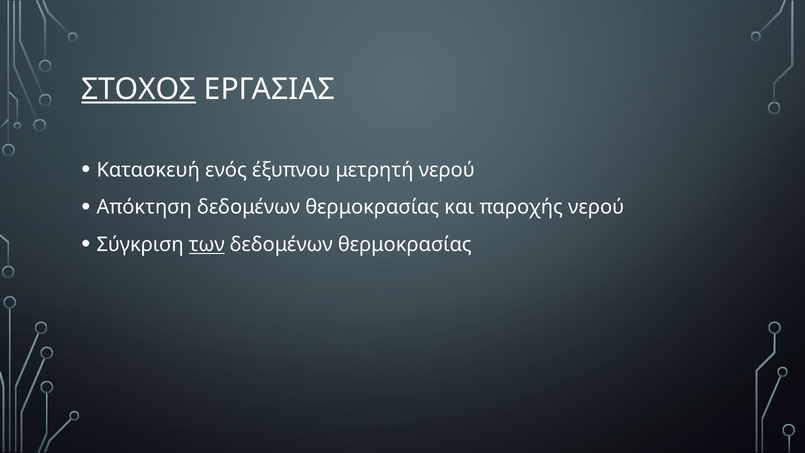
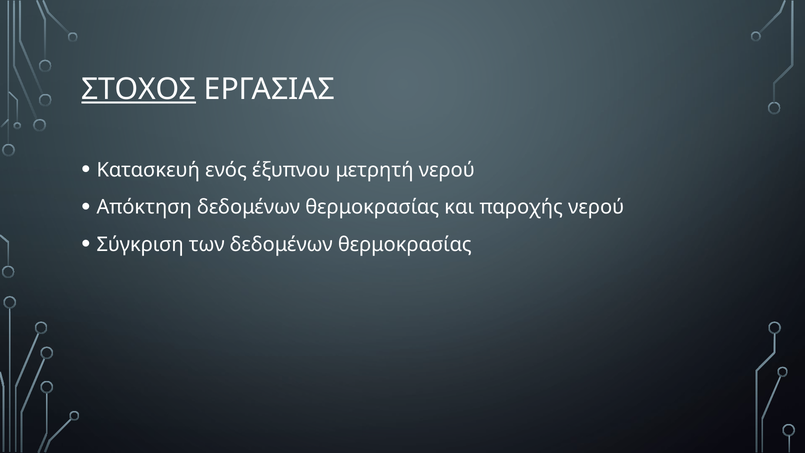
των underline: present -> none (207, 245)
